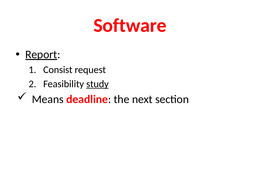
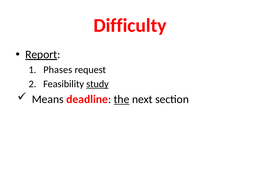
Software: Software -> Difficulty (130, 25)
Consist: Consist -> Phases (58, 70)
the underline: none -> present (122, 99)
